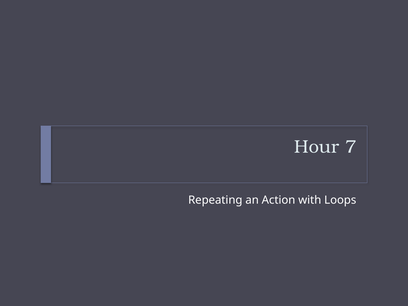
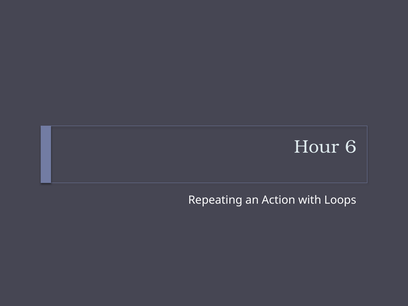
7: 7 -> 6 (351, 147)
